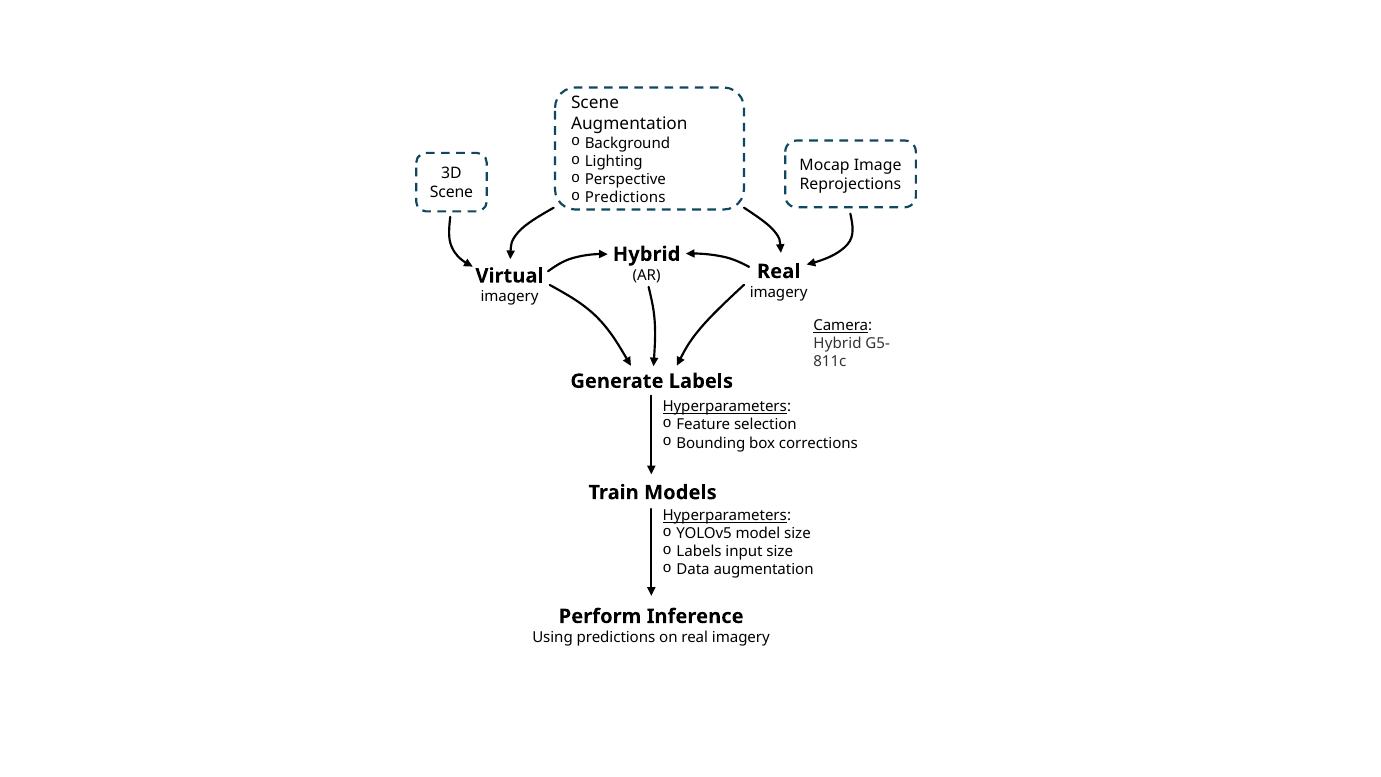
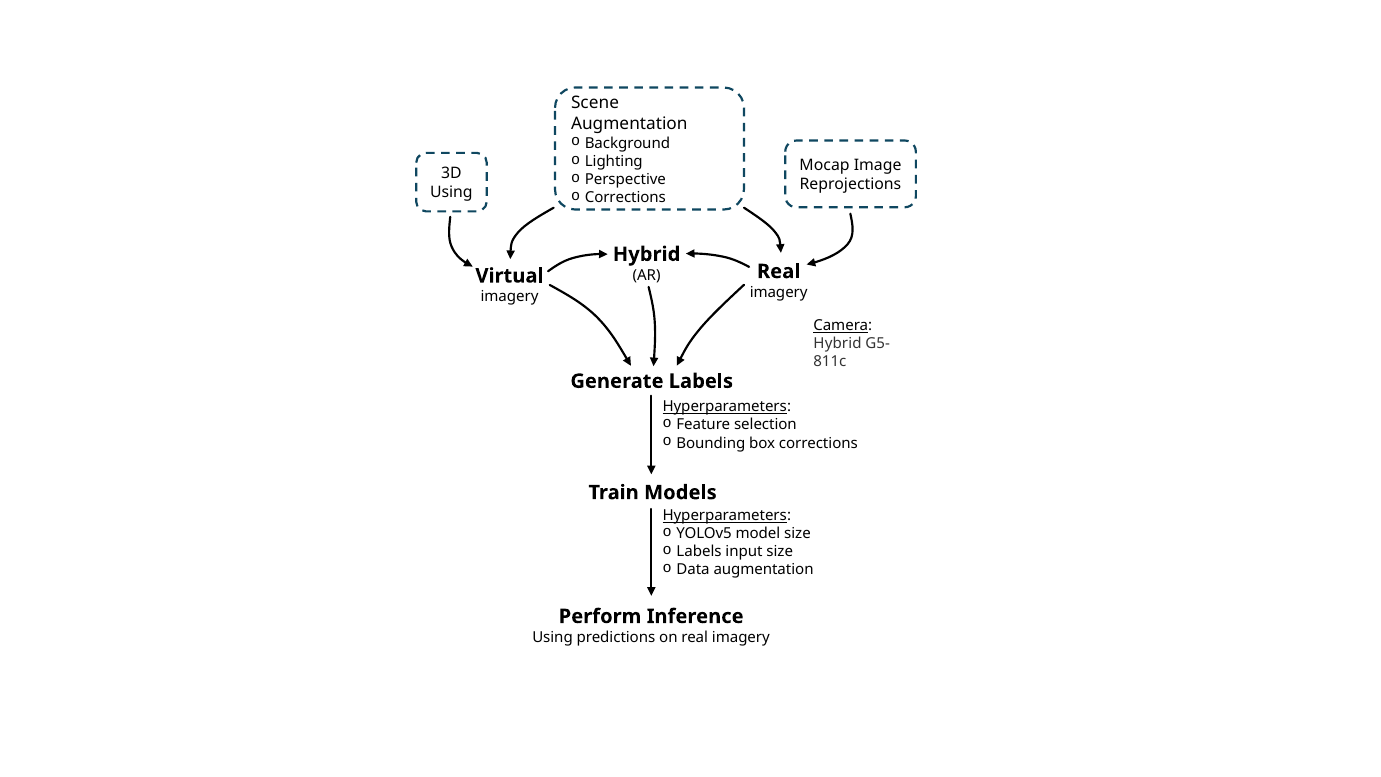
Scene: Scene -> Using (451, 193)
Predictions: Predictions -> Corrections (625, 197)
